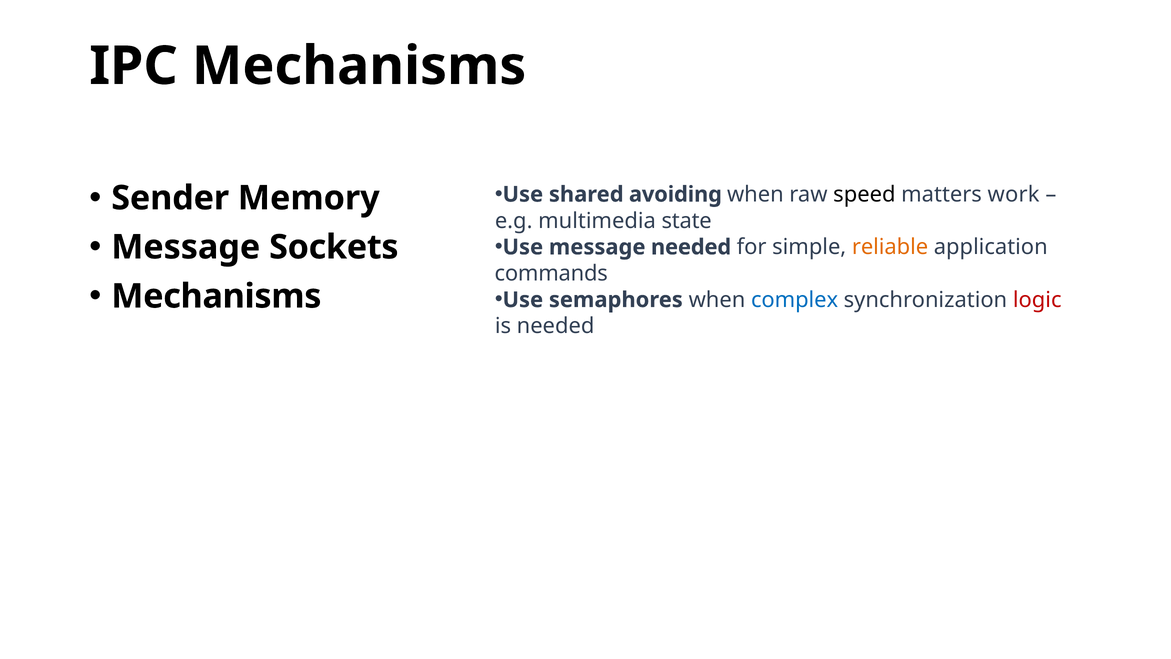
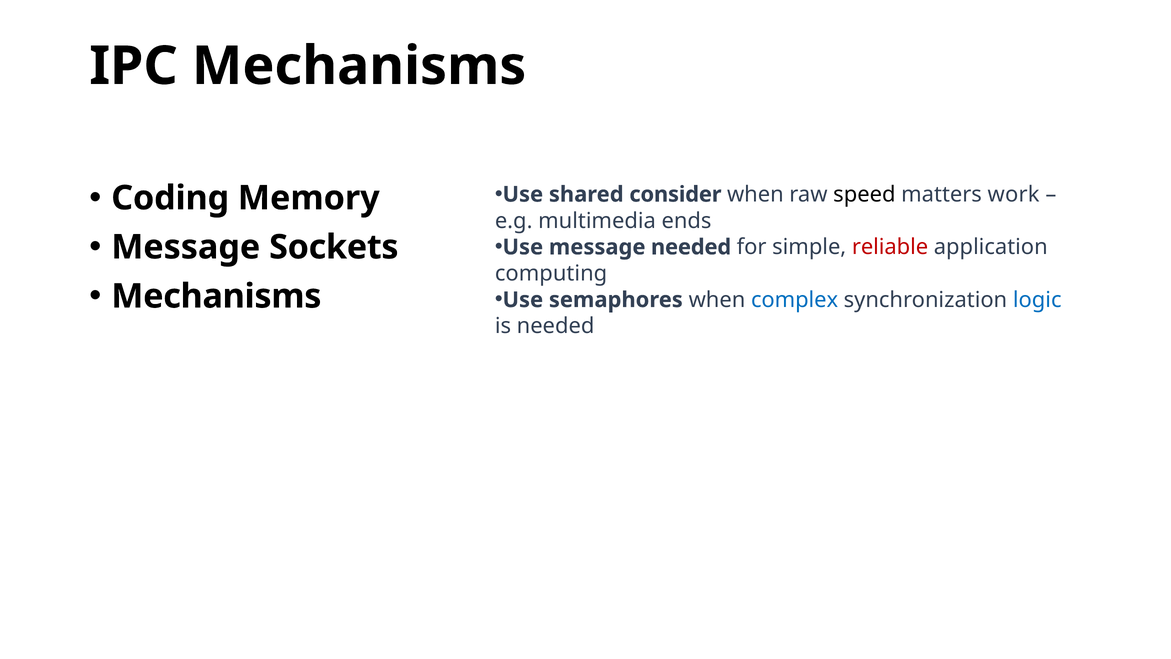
Sender: Sender -> Coding (170, 198)
avoiding: avoiding -> consider (675, 194)
state: state -> ends (687, 221)
reliable colour: orange -> red (890, 247)
commands: commands -> computing (551, 273)
logic colour: red -> blue (1037, 300)
